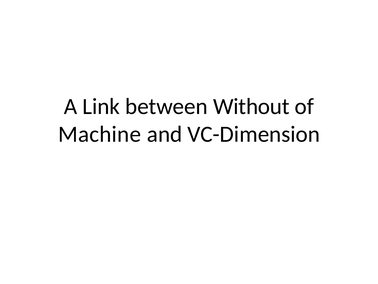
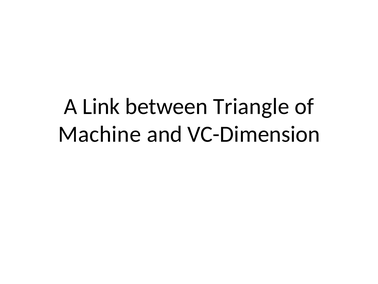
Without: Without -> Triangle (251, 106)
